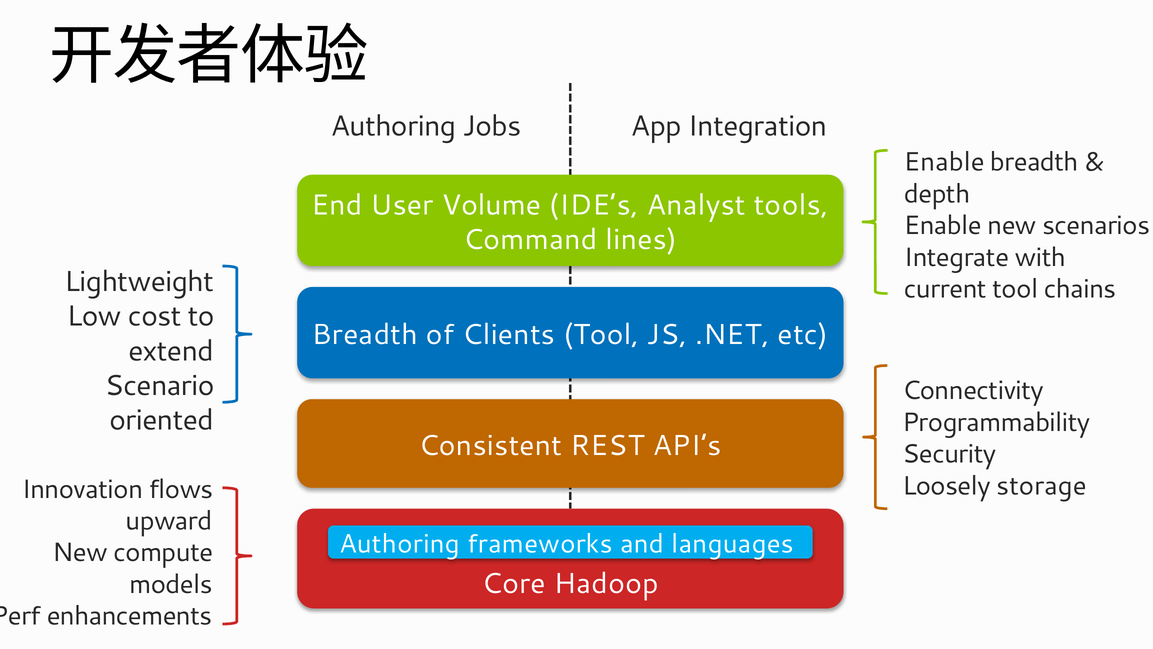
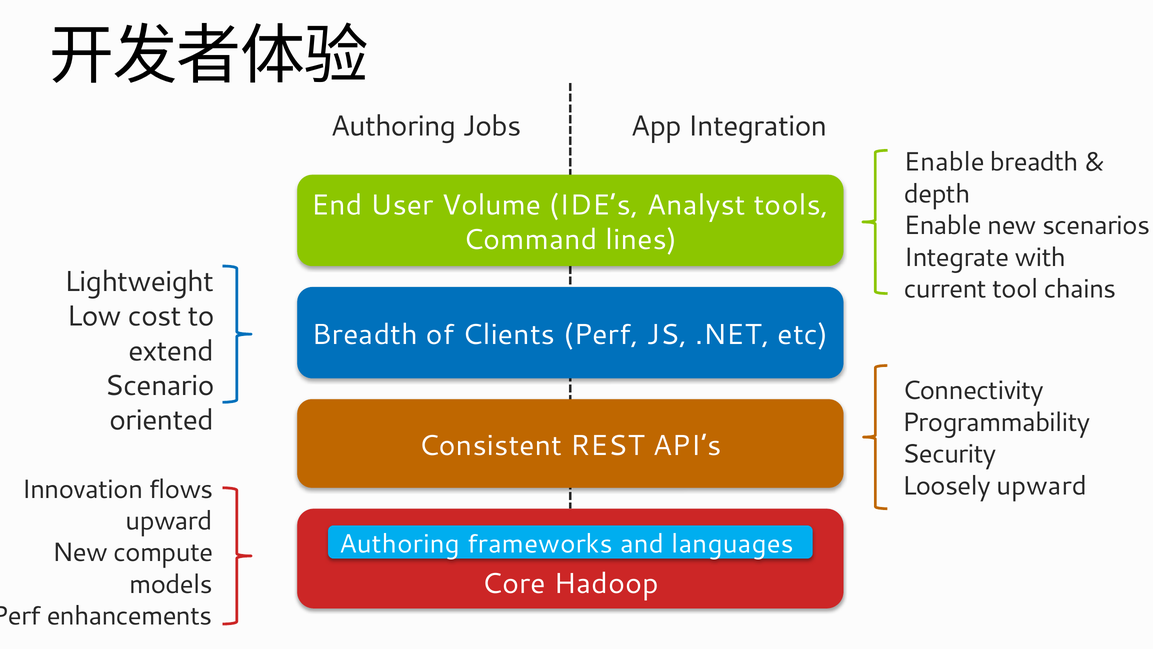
Clients Tool: Tool -> Perf (601, 334)
Loosely storage: storage -> upward (1042, 486)
